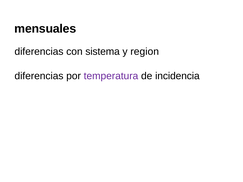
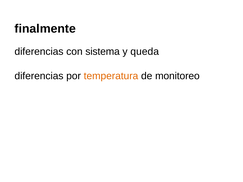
mensuales: mensuales -> finalmente (45, 29)
region: region -> queda (145, 52)
temperatura colour: purple -> orange (111, 76)
incidencia: incidencia -> monitoreo (177, 76)
